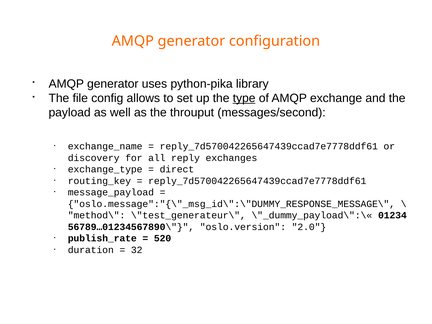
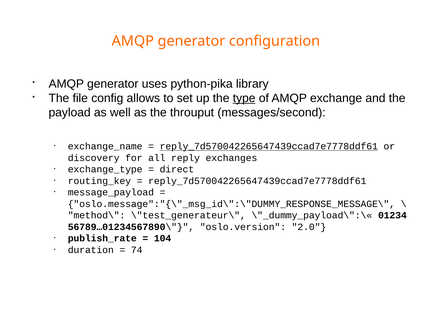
reply_7d570042265647439ccad7e7778ddf61 underline: none -> present (269, 146)
520: 520 -> 104 (163, 238)
32: 32 -> 74 (137, 250)
